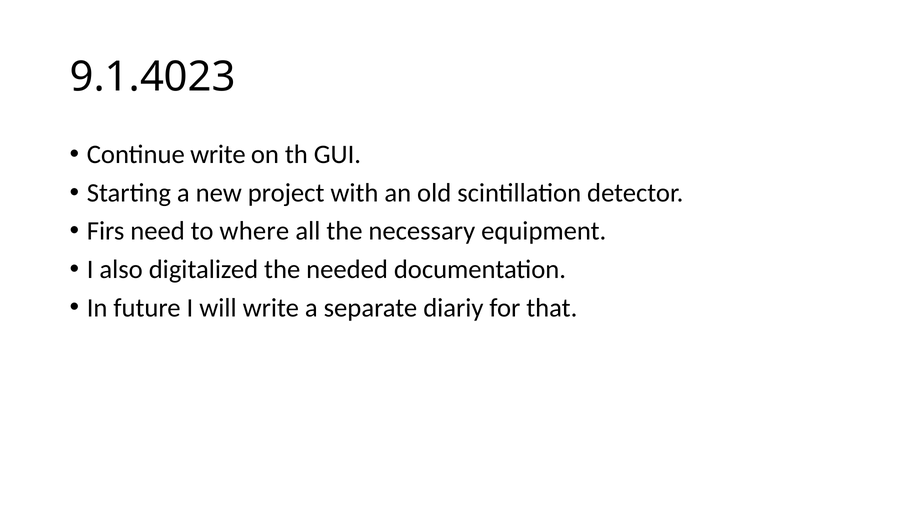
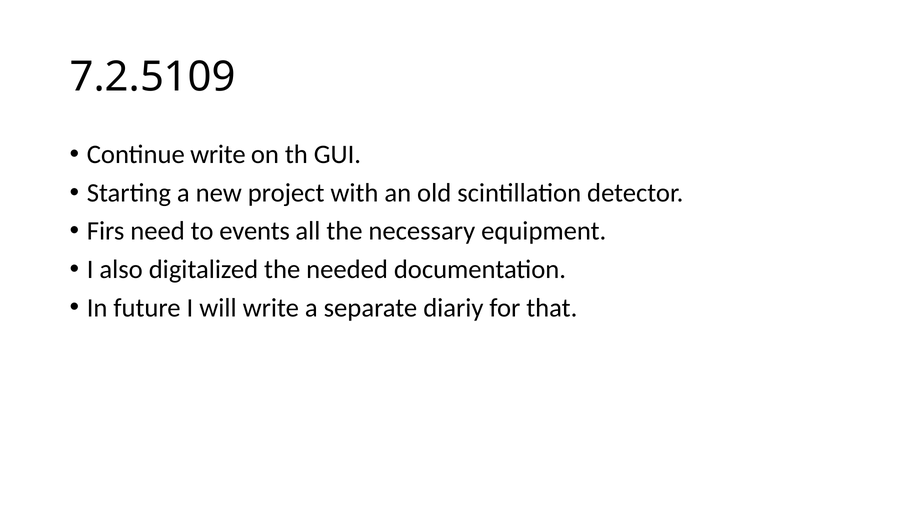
9.1.4023: 9.1.4023 -> 7.2.5109 (153, 77)
where: where -> events (255, 231)
